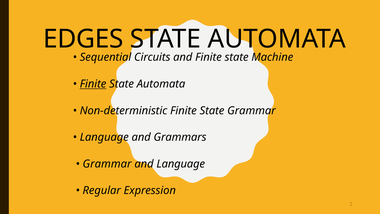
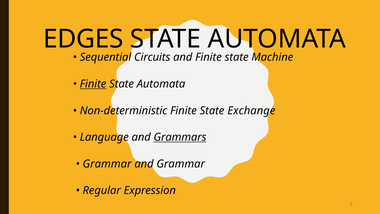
State Grammar: Grammar -> Exchange (251, 110)
Grammars underline: none -> present (180, 137)
and Language: Language -> Grammar (181, 164)
